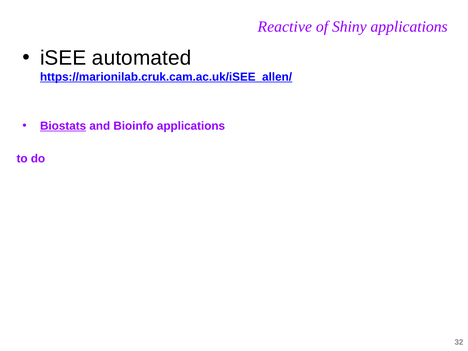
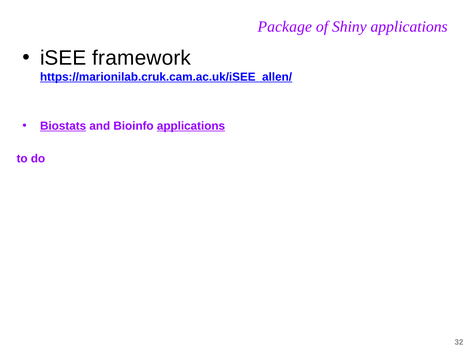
Reactive: Reactive -> Package (285, 27)
automated: automated -> framework (142, 58)
applications underline: none -> present (191, 126)
